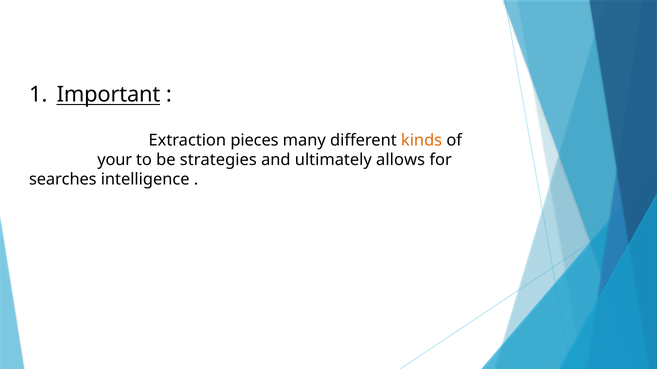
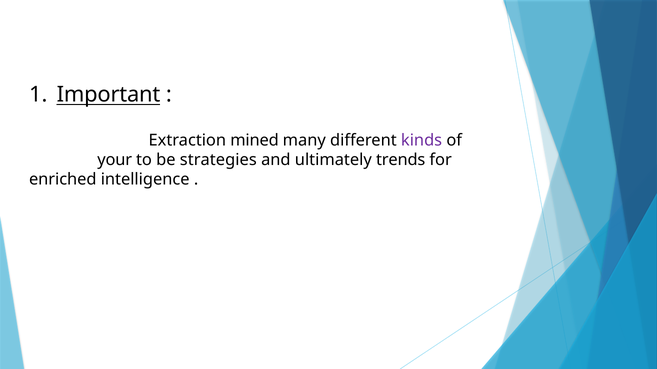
pieces: pieces -> mined (255, 140)
kinds colour: orange -> purple (422, 140)
allows: allows -> trends (401, 160)
searches: searches -> enriched (63, 180)
